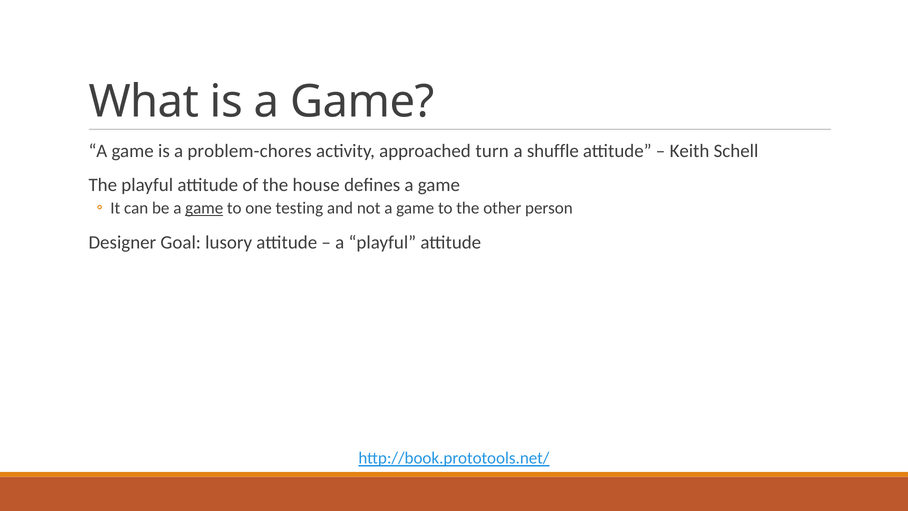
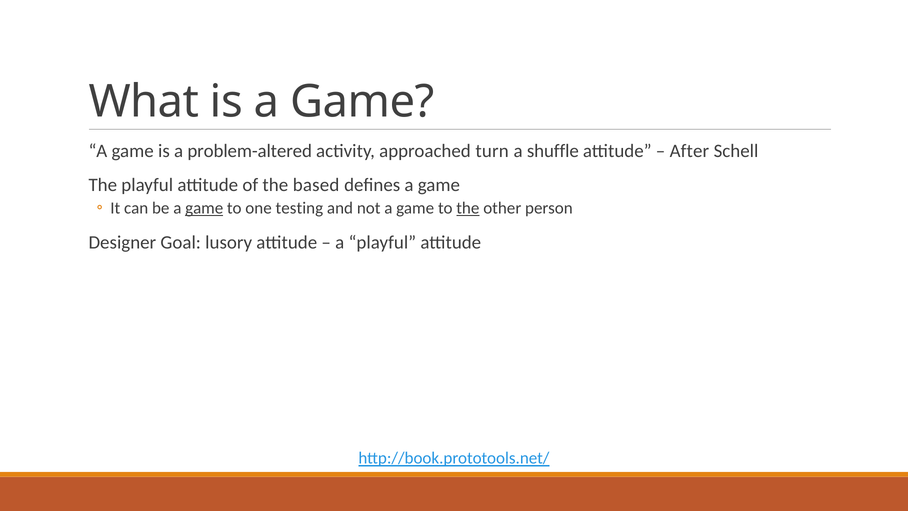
problem-chores: problem-chores -> problem-altered (250, 151)
Keith: Keith -> After (689, 151)
house: house -> based (316, 185)
the underline: none -> present (468, 208)
